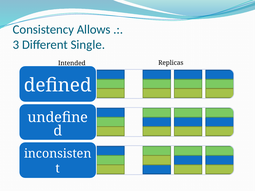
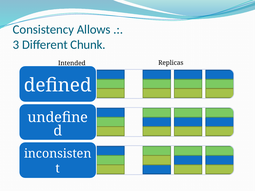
Single: Single -> Chunk (88, 45)
